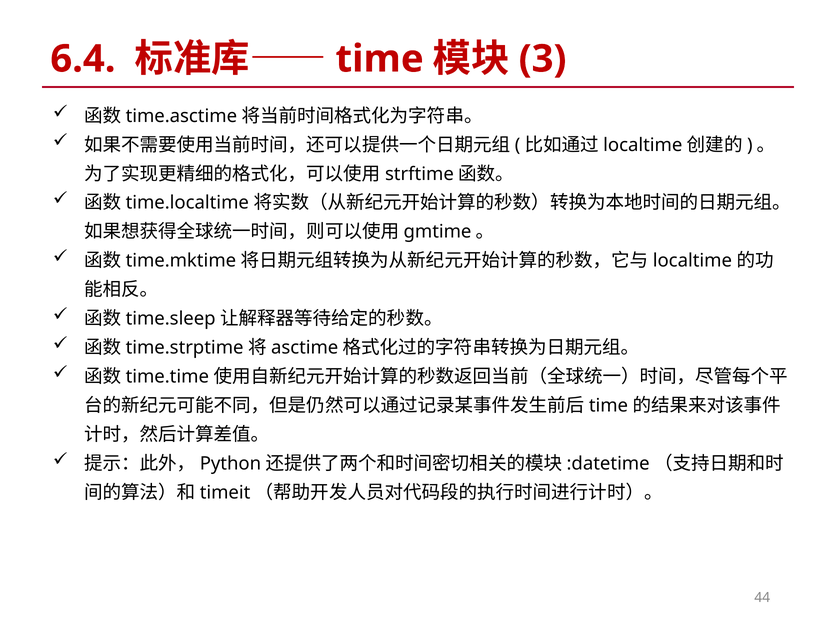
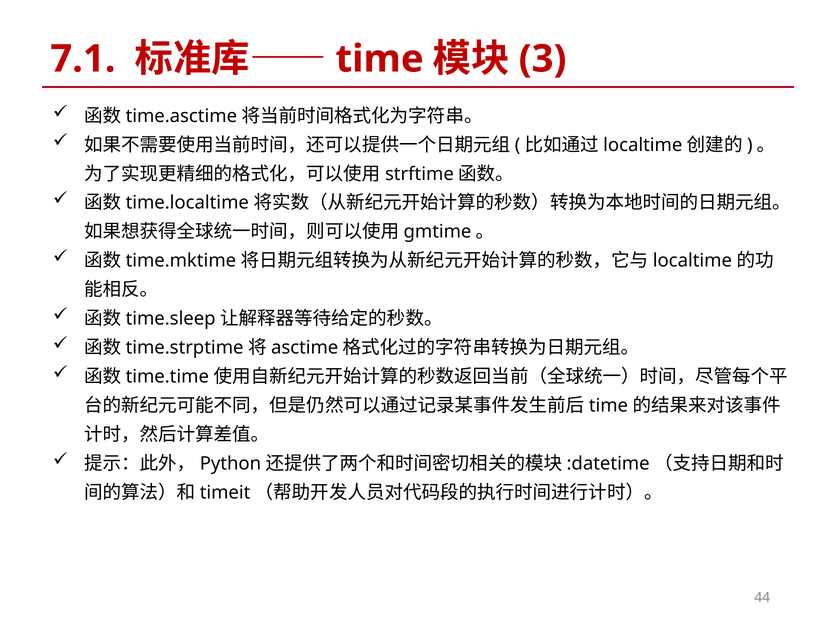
6.4: 6.4 -> 7.1 (83, 59)
